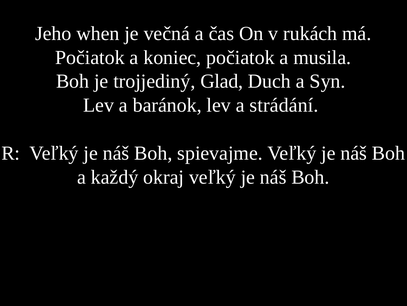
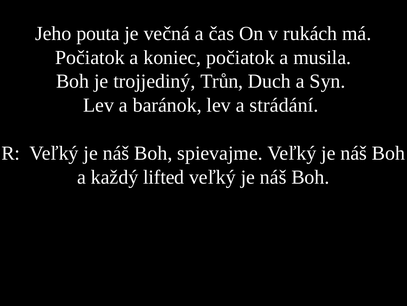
when: when -> pouta (98, 33)
Glad: Glad -> Trůn (222, 81)
okraj: okraj -> lifted (164, 177)
